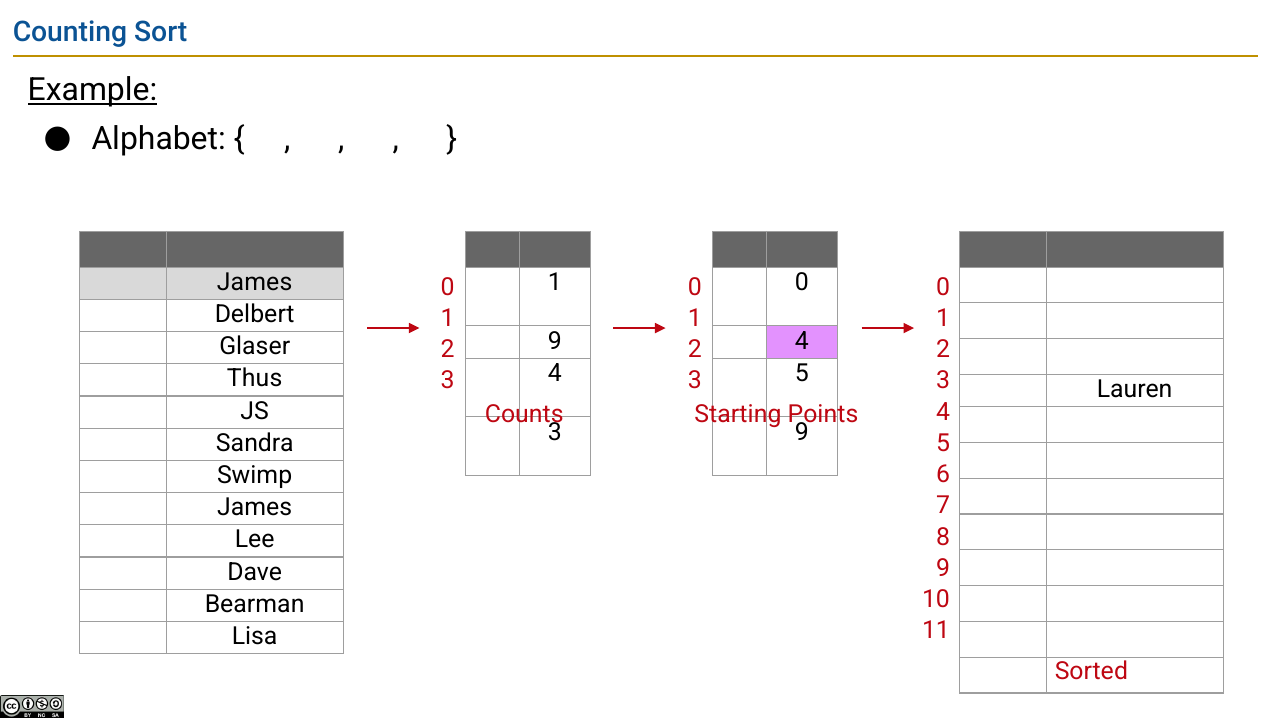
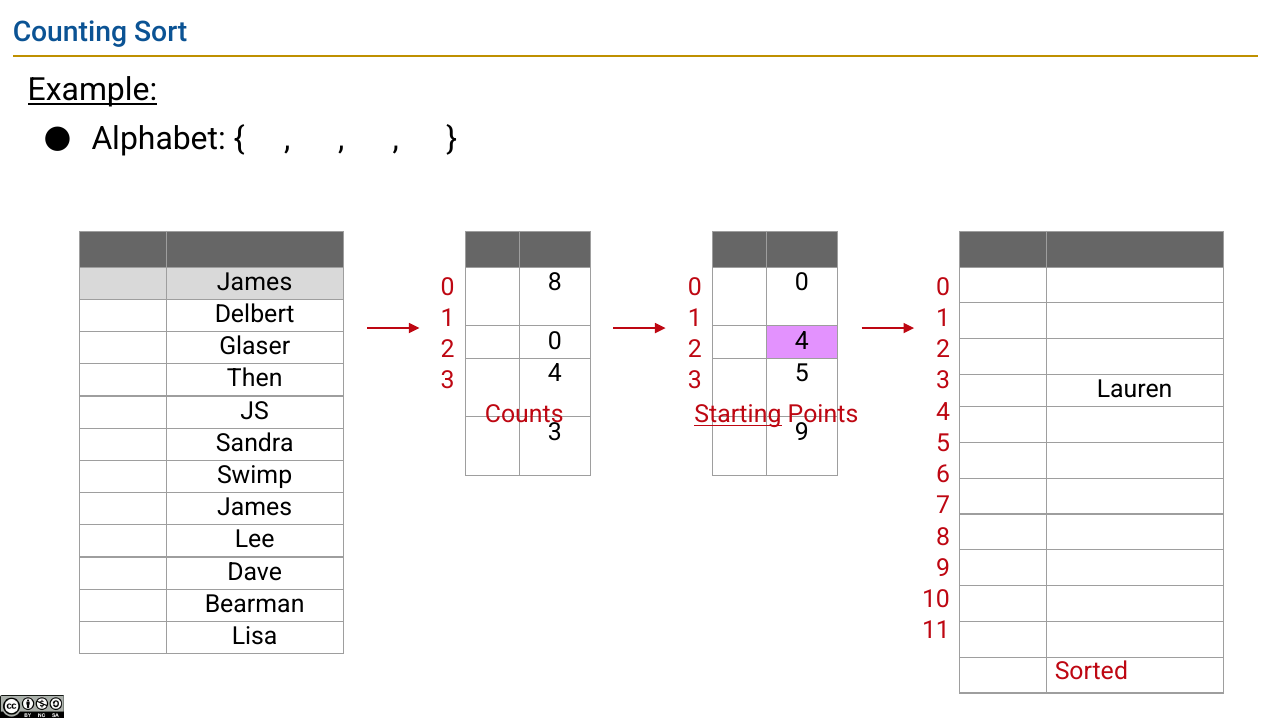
1: 1 -> 8 (555, 282)
9: 9 -> 0 (555, 341)
Thus: Thus -> Then (255, 379)
Starting underline: none -> present (738, 415)
